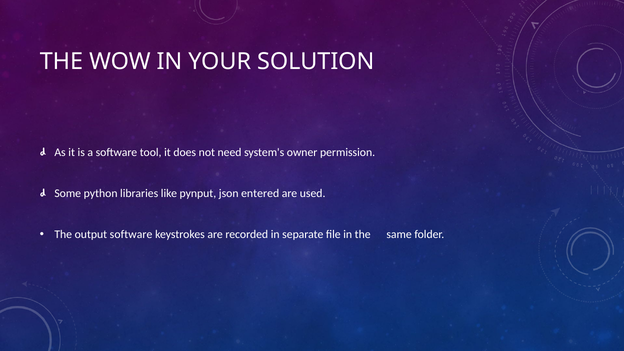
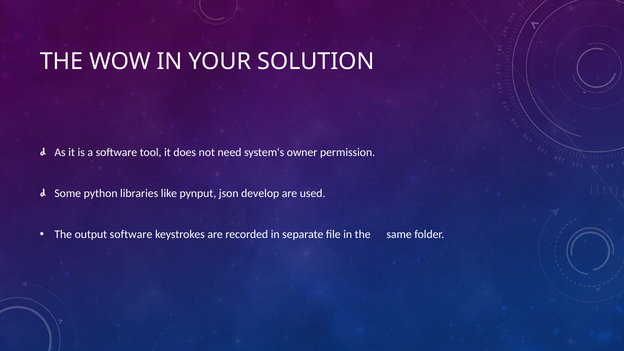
entered: entered -> develop (260, 194)
